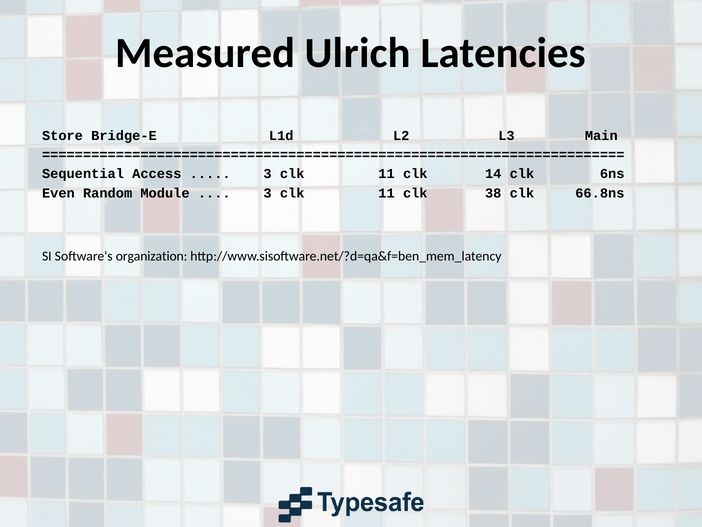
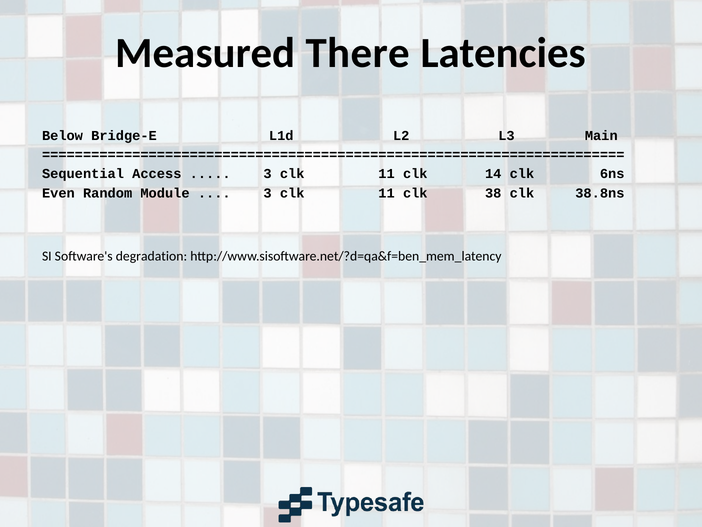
Ulrich: Ulrich -> There (358, 53)
Store: Store -> Below (62, 135)
66.8ns: 66.8ns -> 38.8ns (600, 193)
organization: organization -> degradation (151, 256)
